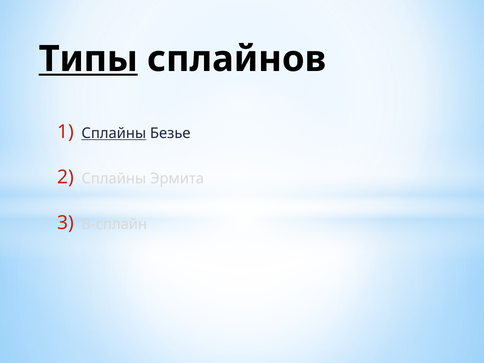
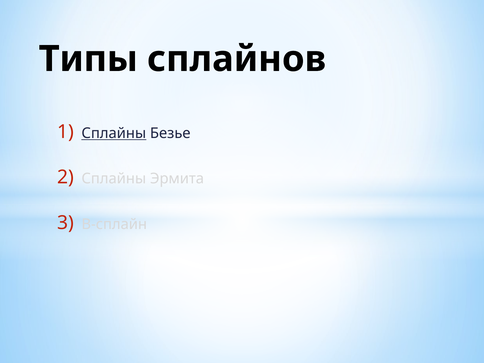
Типы underline: present -> none (88, 59)
